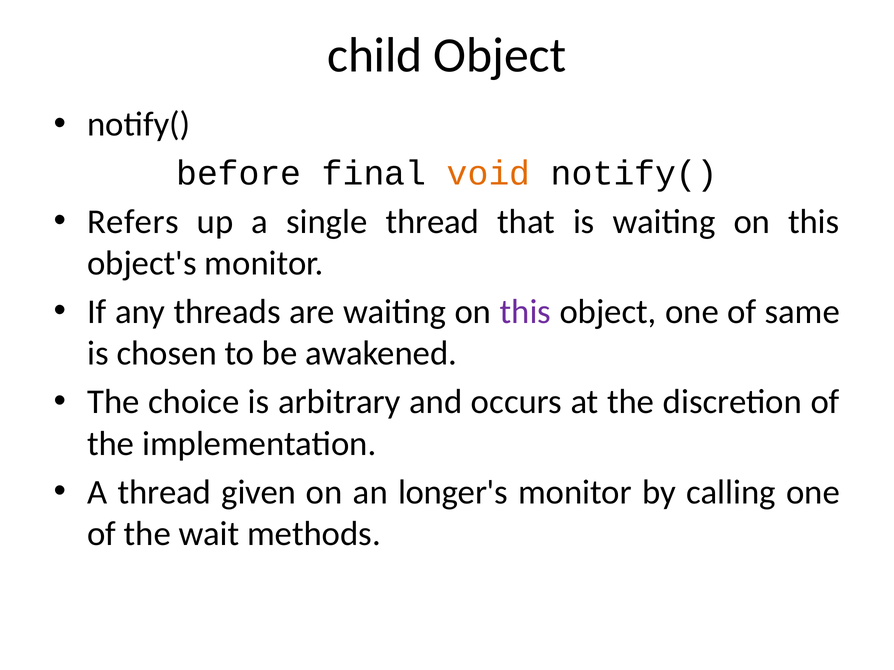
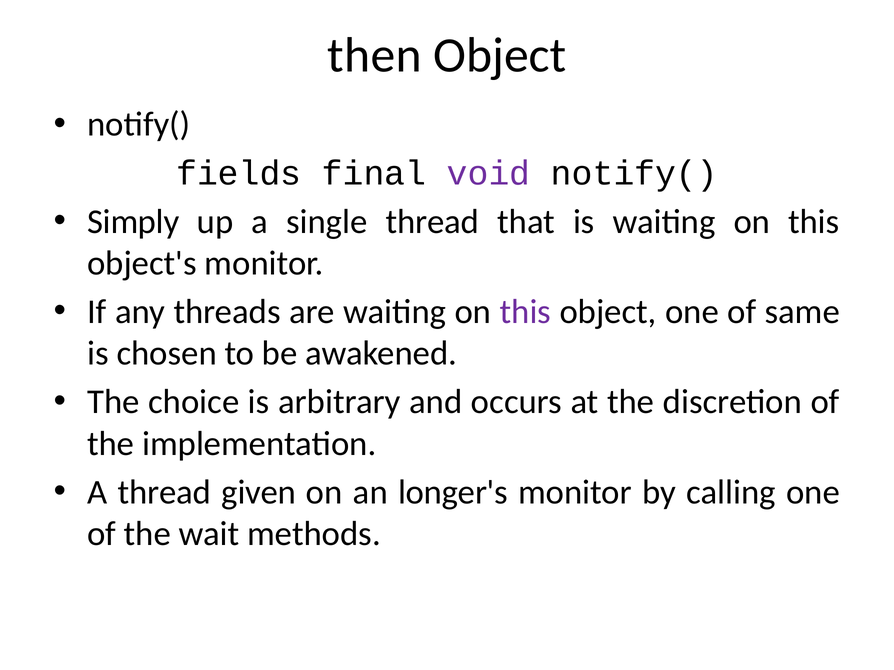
child: child -> then (375, 56)
before: before -> fields (239, 173)
void colour: orange -> purple (489, 173)
Refers: Refers -> Simply (133, 222)
